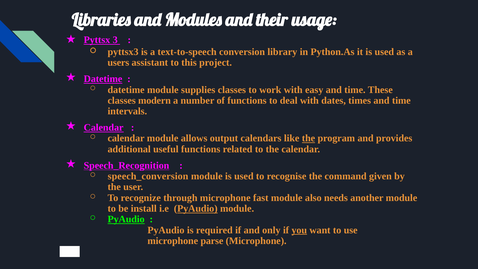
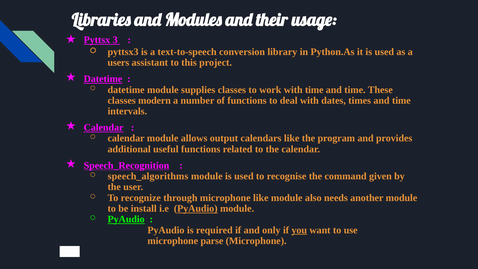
with easy: easy -> time (314, 90)
the underline: present -> none (309, 138)
speech_conversion: speech_conversion -> speech_algorithms (148, 176)
microphone fast: fast -> like (261, 198)
